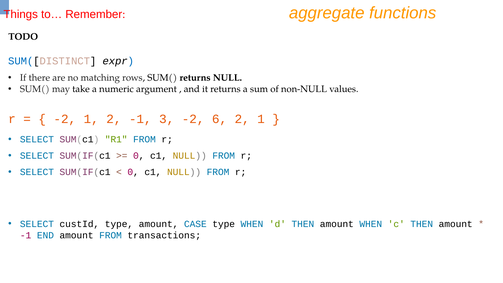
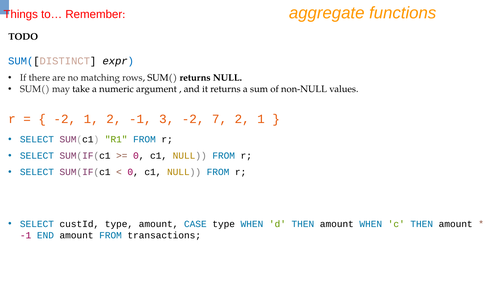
6: 6 -> 7 (220, 119)
